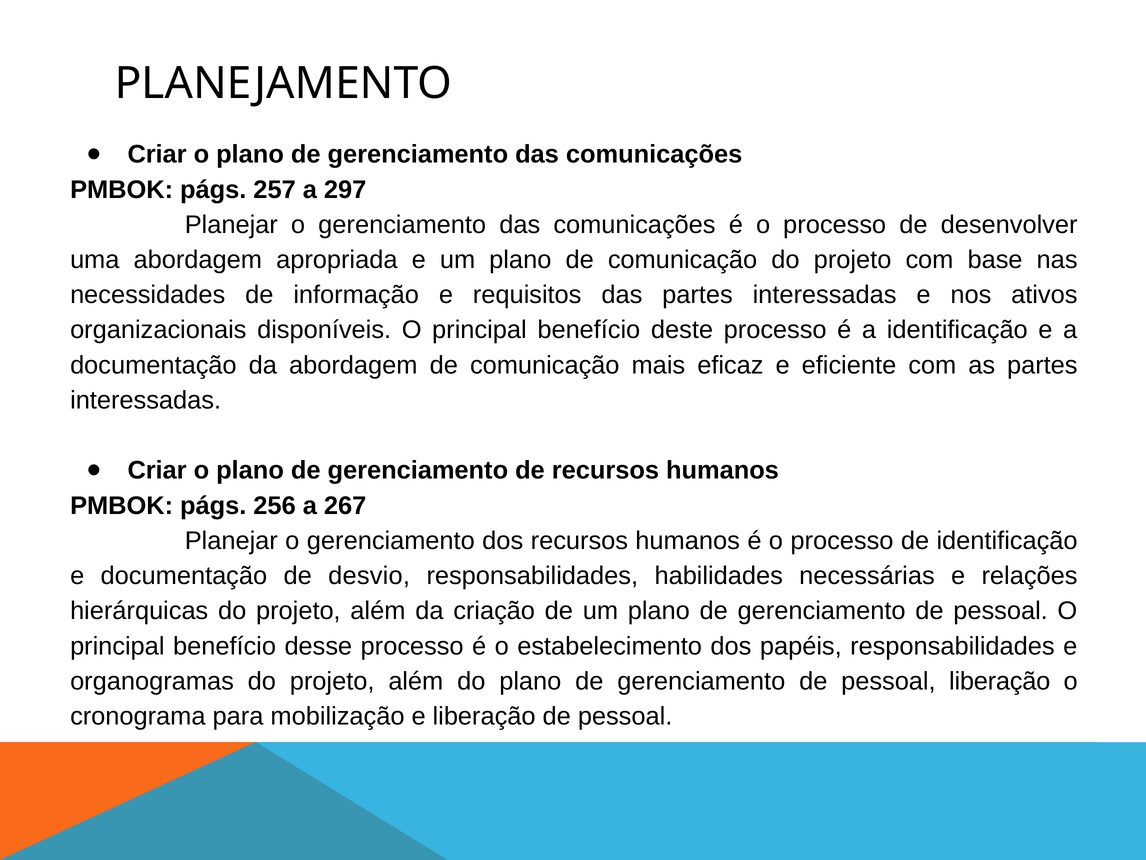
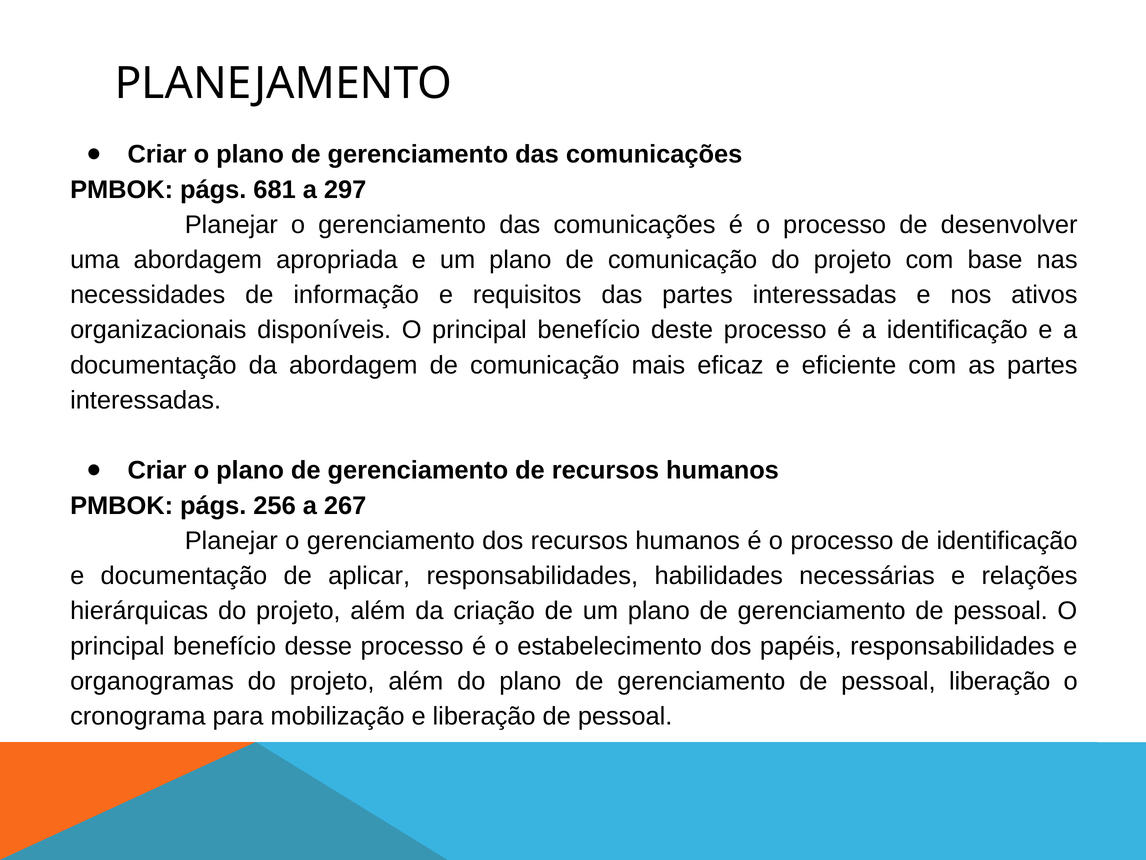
257: 257 -> 681 (275, 189)
desvio: desvio -> aplicar (369, 576)
